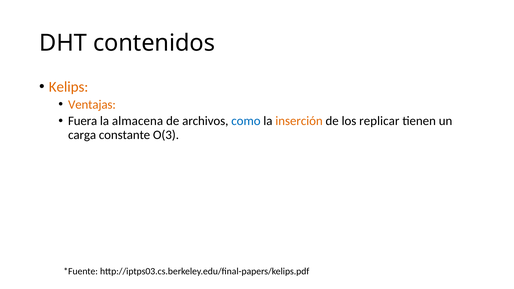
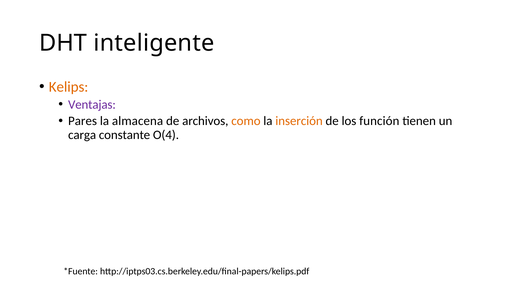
contenidos: contenidos -> inteligente (154, 43)
Ventajas colour: orange -> purple (92, 105)
Fuera: Fuera -> Pares (83, 121)
como colour: blue -> orange (246, 121)
replicar: replicar -> función (379, 121)
O(3: O(3 -> O(4 (166, 135)
